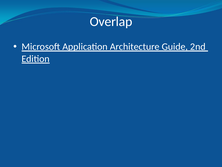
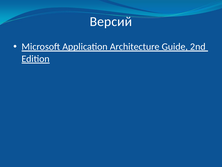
Overlap: Overlap -> Версий (111, 21)
